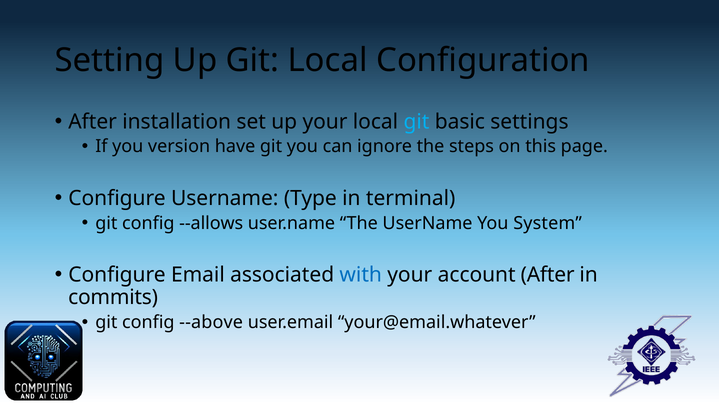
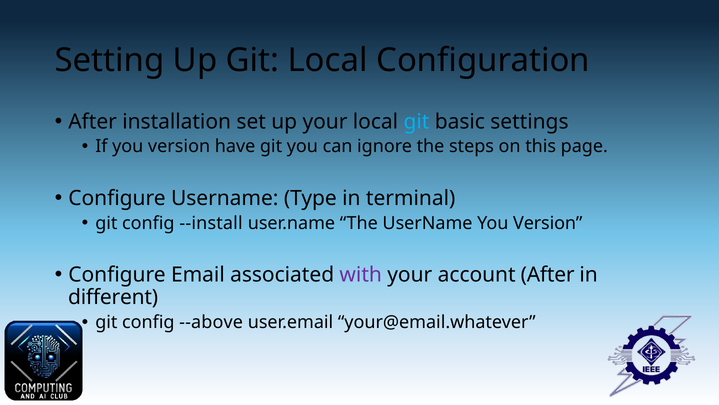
--allows: --allows -> --install (211, 223)
UserName You System: System -> Version (548, 223)
with colour: blue -> purple (361, 274)
commits: commits -> different (113, 297)
